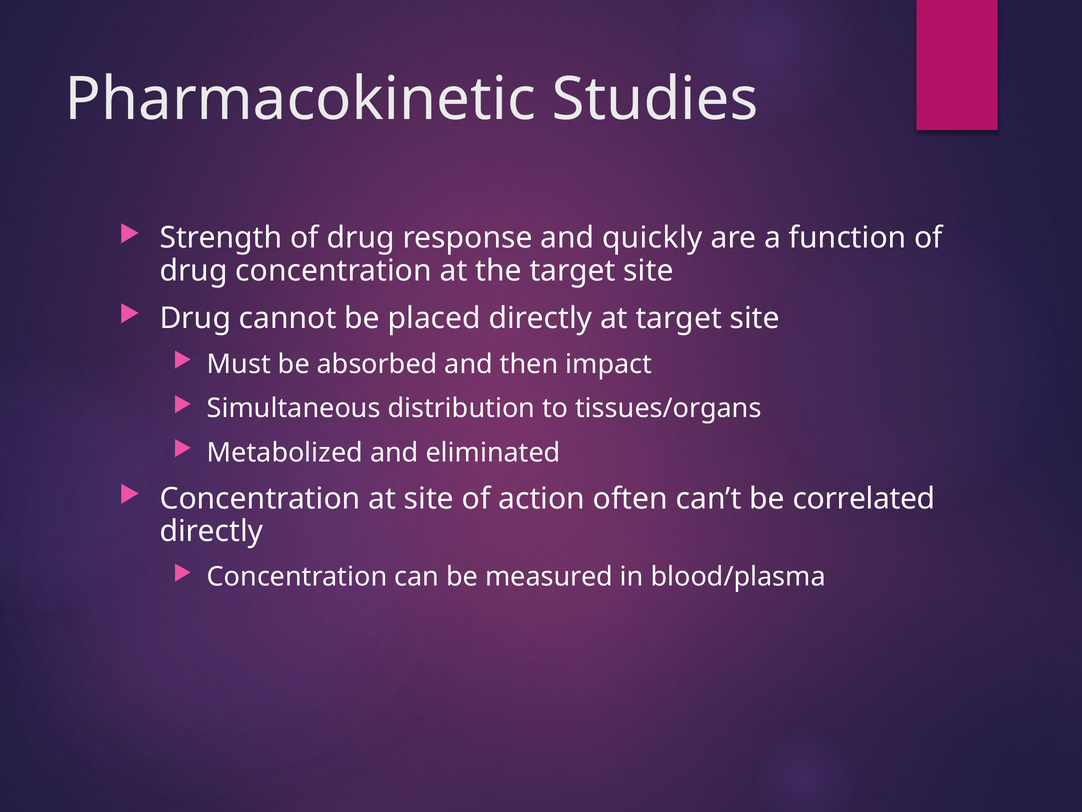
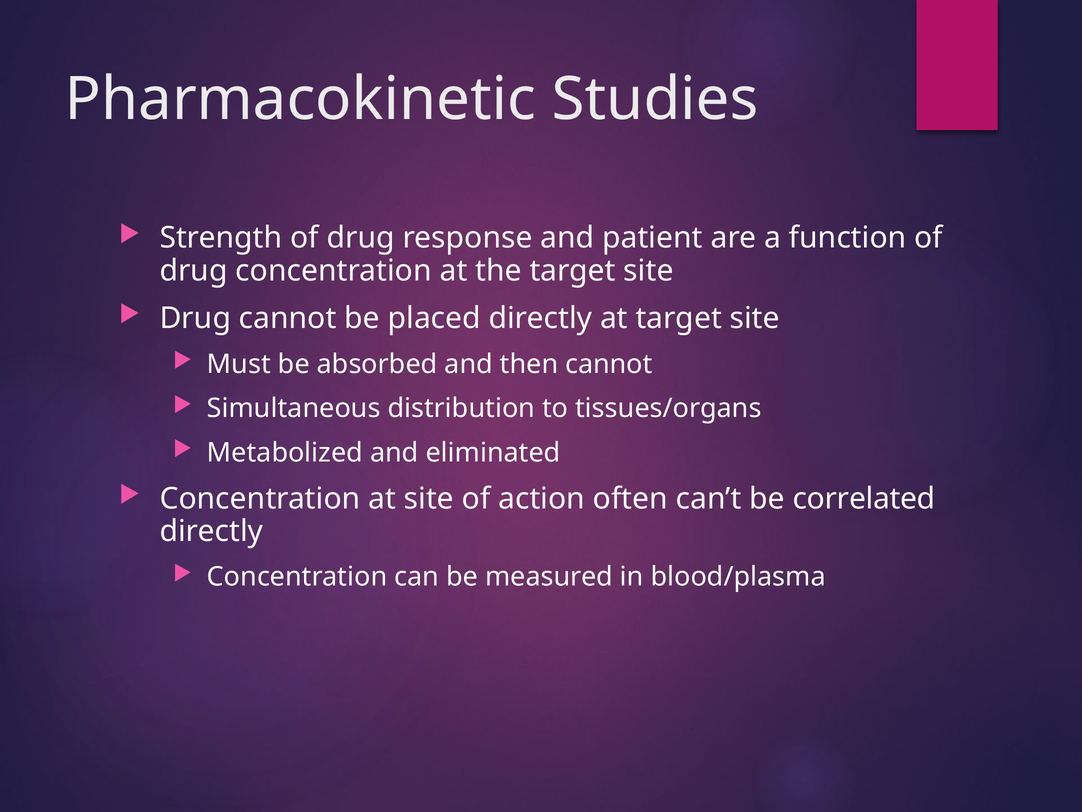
quickly: quickly -> patient (652, 238)
then impact: impact -> cannot (609, 364)
